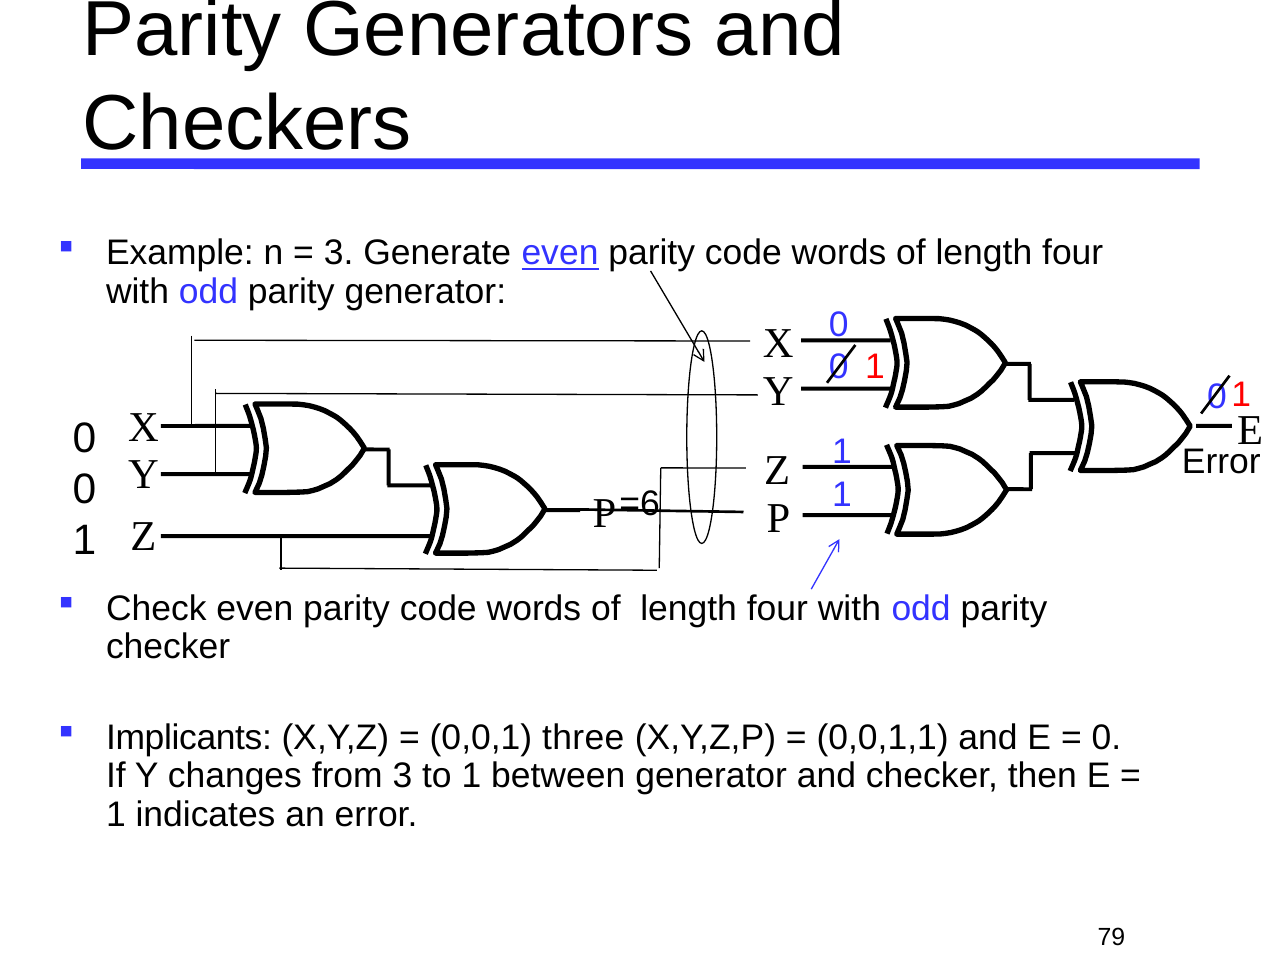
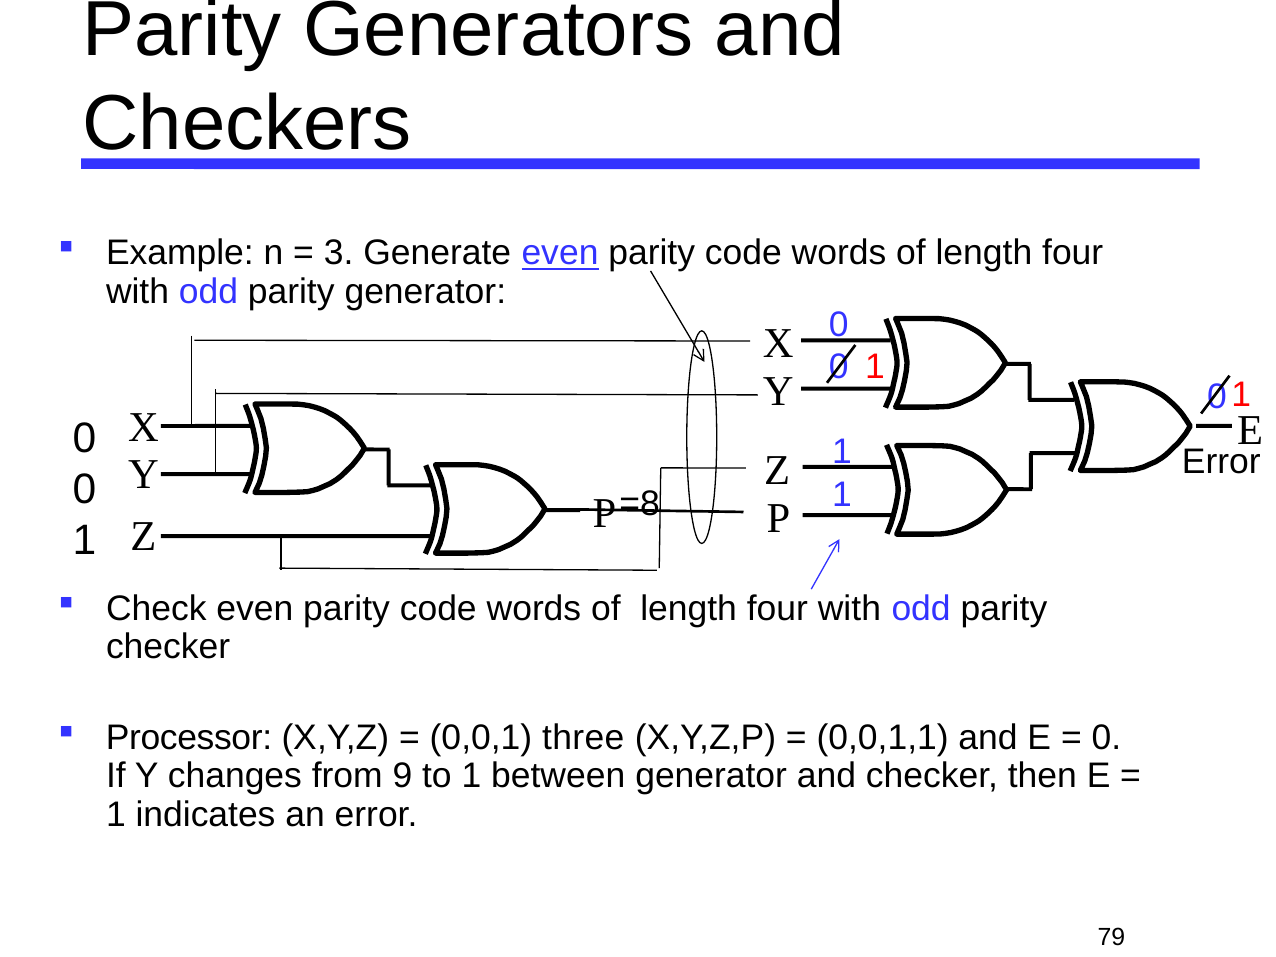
=6: =6 -> =8 (640, 504)
Implicants: Implicants -> Processor (189, 738)
from 3: 3 -> 9 (403, 776)
